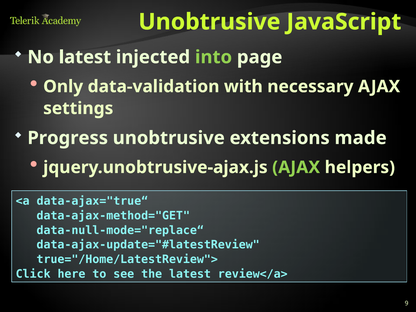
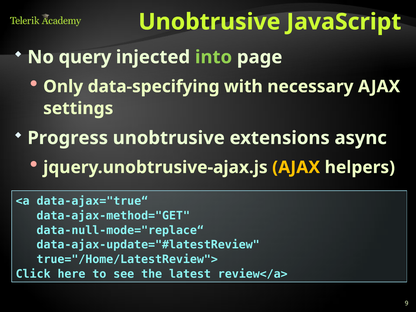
No latest: latest -> query (85, 57)
data-validation: data-validation -> data-specifying (154, 87)
made: made -> async (361, 138)
AJAX colour: light green -> yellow (296, 167)
